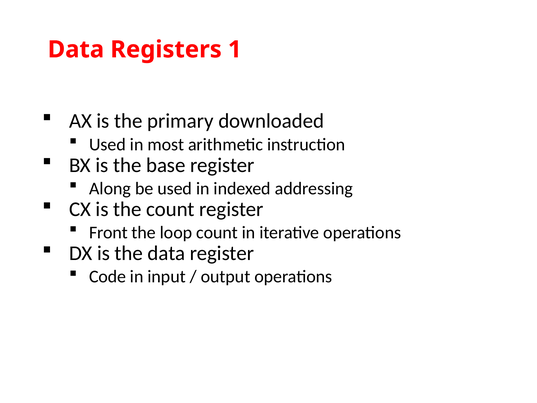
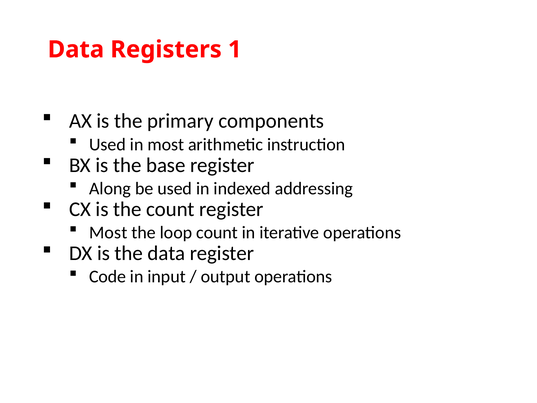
downloaded: downloaded -> components (271, 121)
Front: Front -> Most (108, 232)
